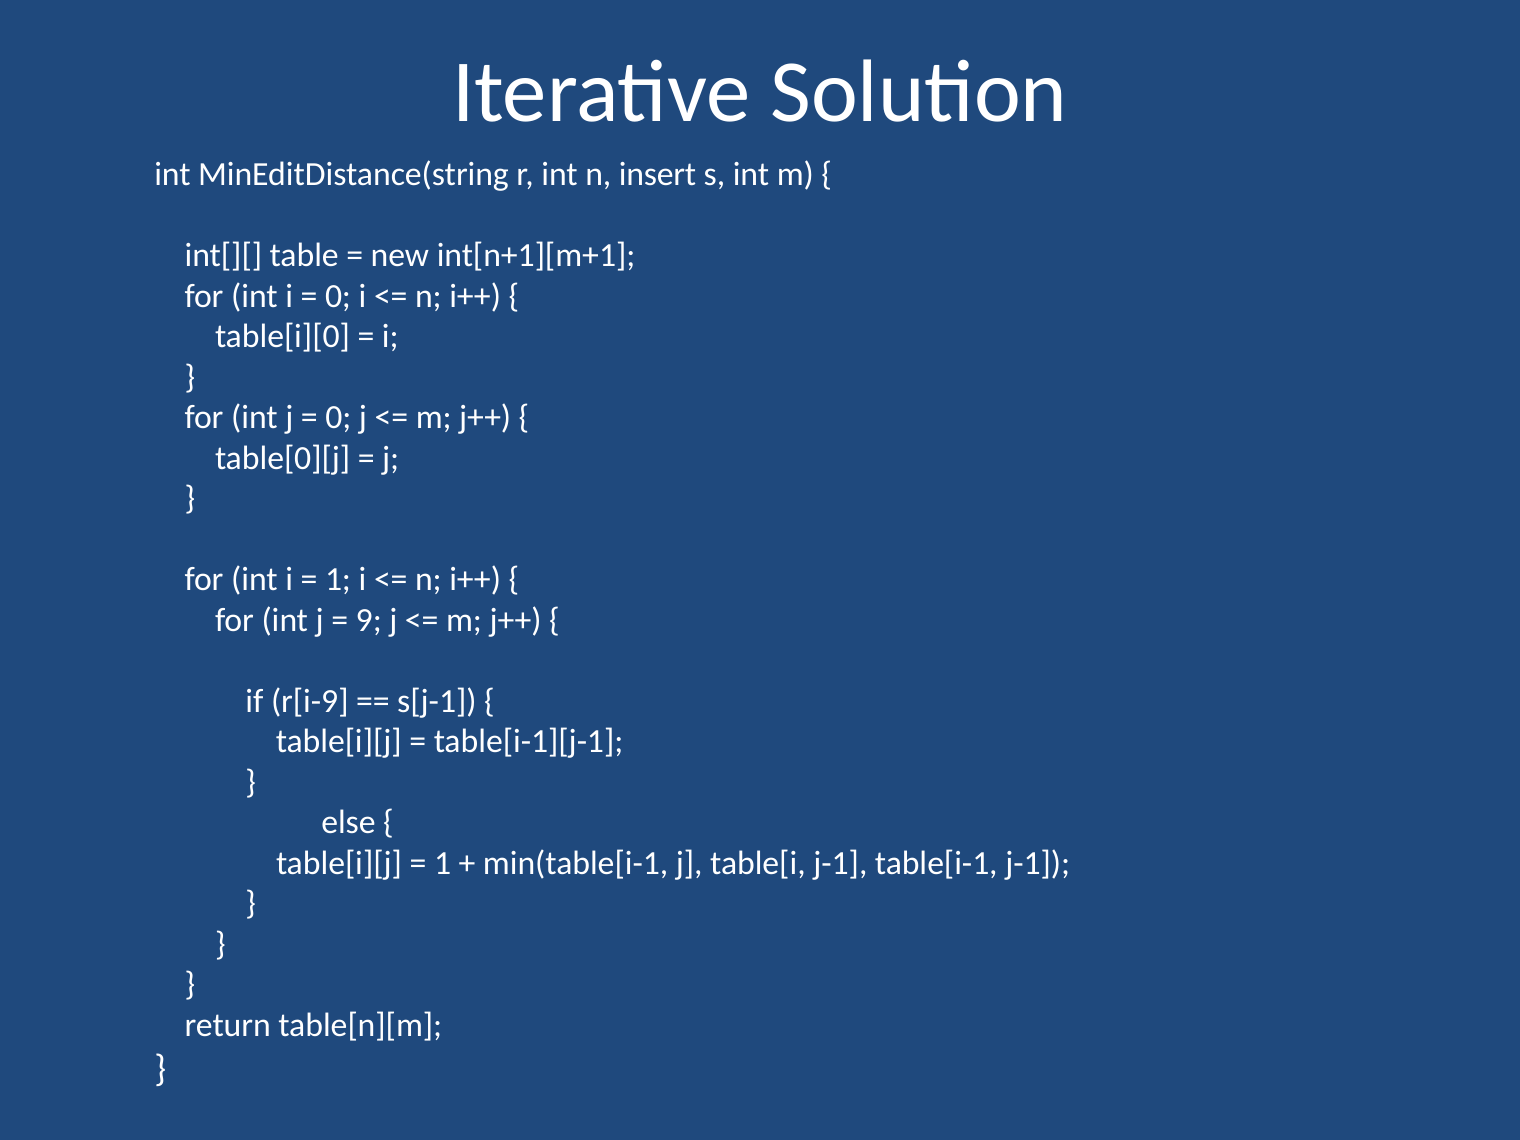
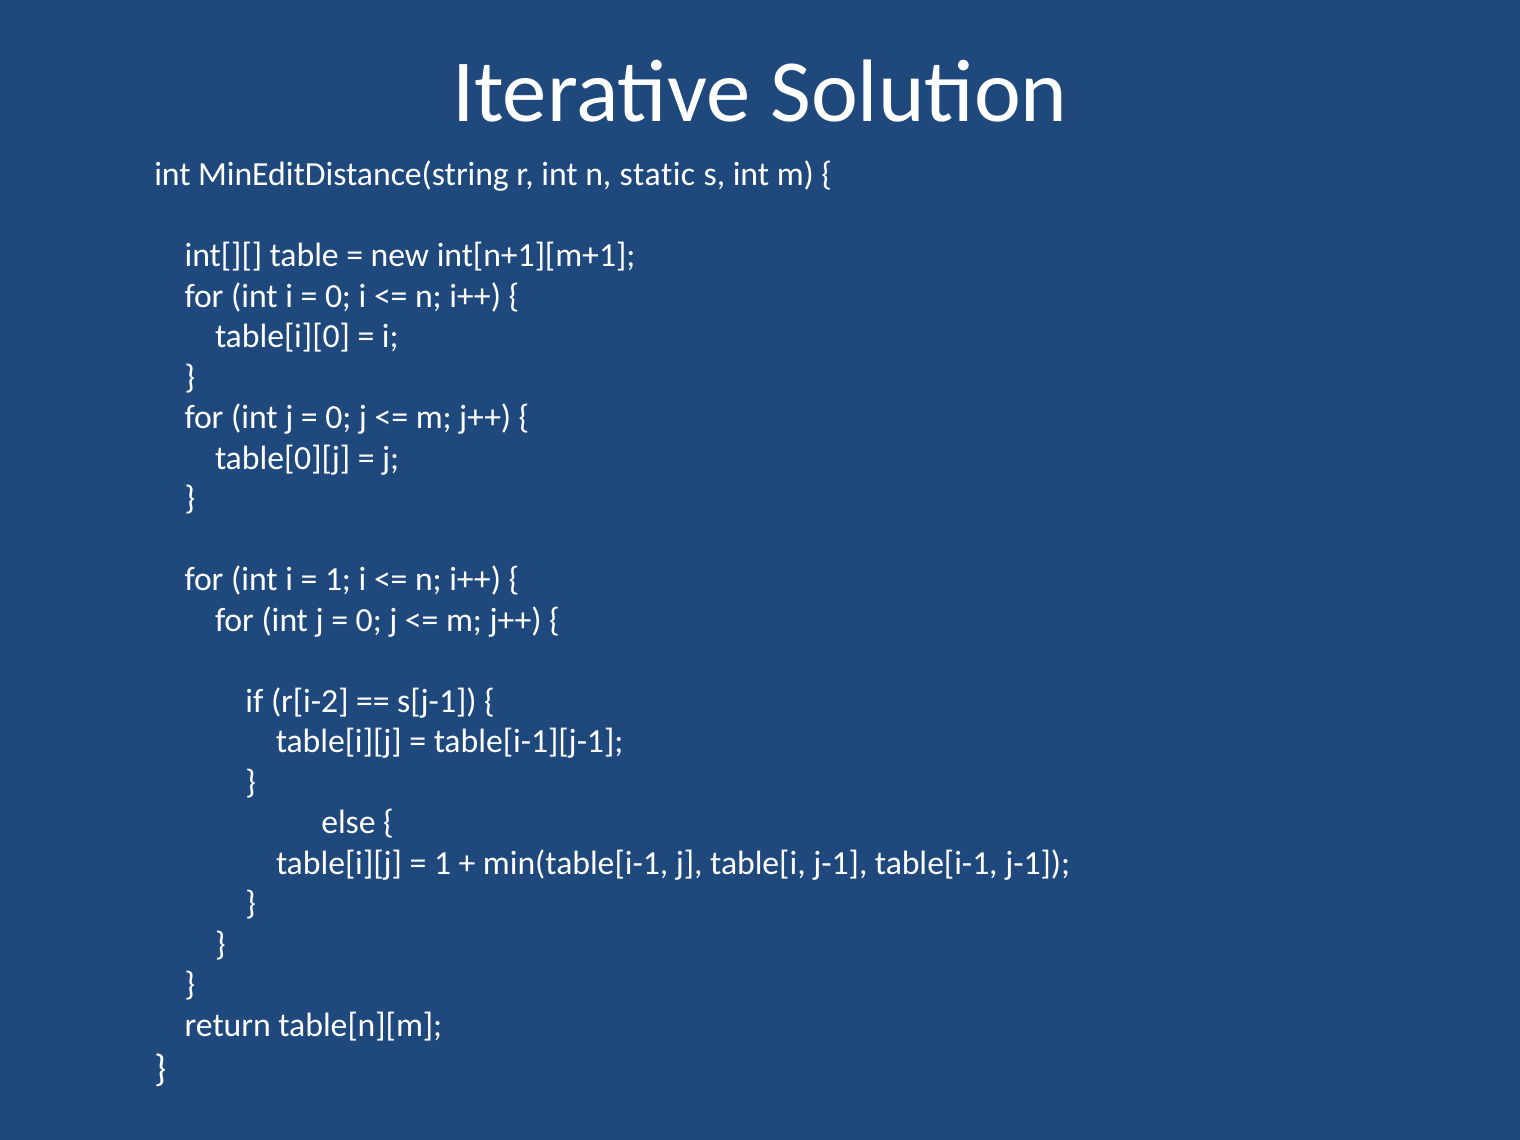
insert: insert -> static (657, 174)
9: 9 -> 0 (369, 620)
r[i-9: r[i-9 -> r[i-2 (310, 701)
